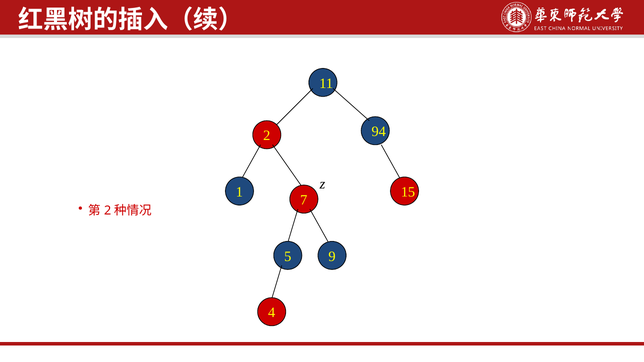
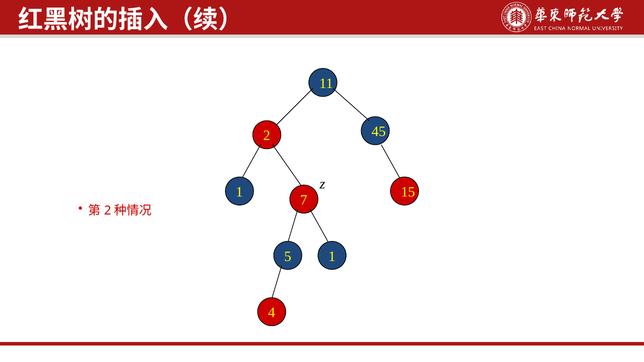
94: 94 -> 45 (379, 132)
5 9: 9 -> 1 (332, 257)
